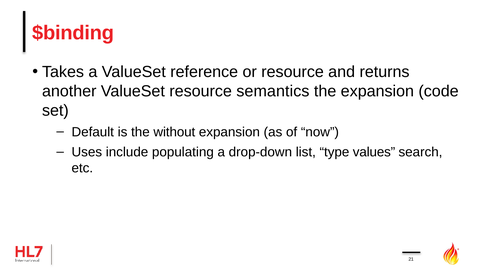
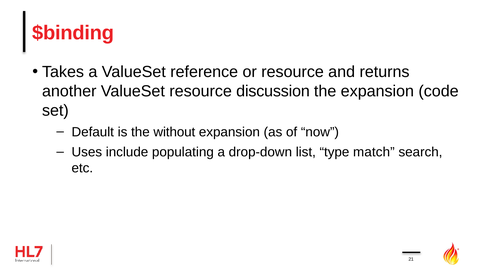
semantics: semantics -> discussion (273, 91)
values: values -> match (374, 152)
